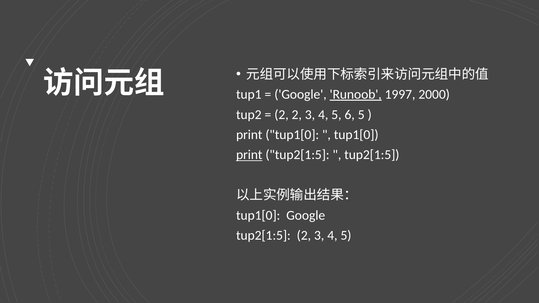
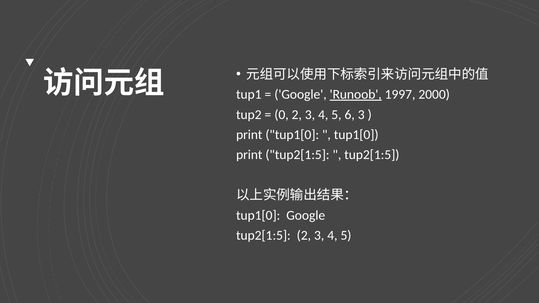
2: 2 -> 0 (281, 115)
6 5: 5 -> 3 (361, 115)
print underline: present -> none (249, 155)
